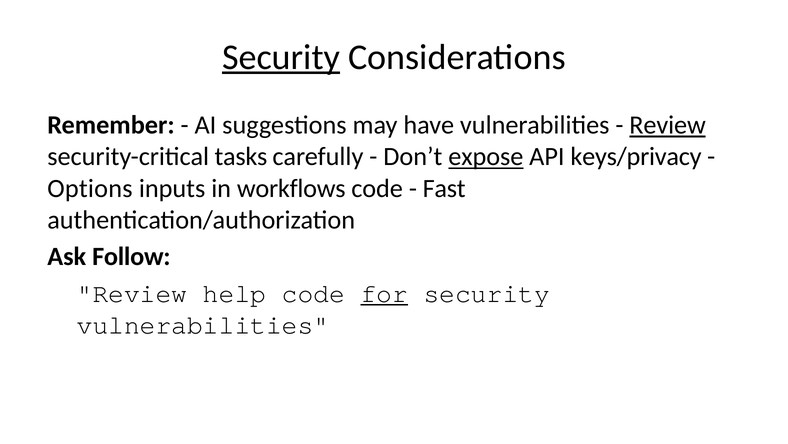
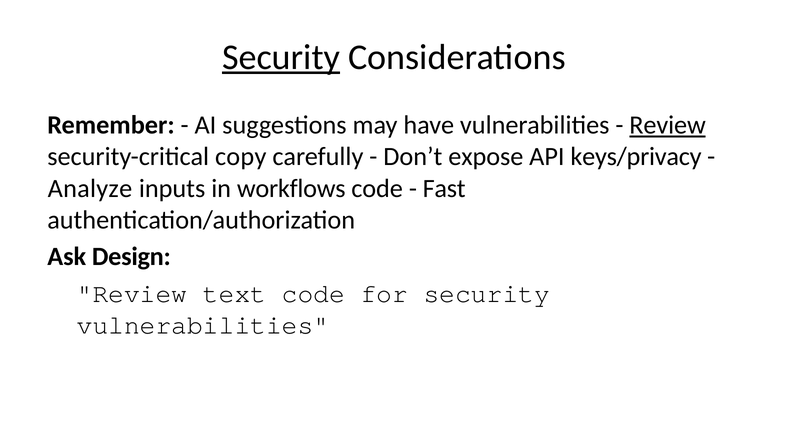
tasks: tasks -> copy (241, 156)
expose underline: present -> none (486, 156)
Options: Options -> Analyze (90, 188)
Follow: Follow -> Design (131, 256)
help: help -> text (235, 293)
for underline: present -> none (384, 293)
